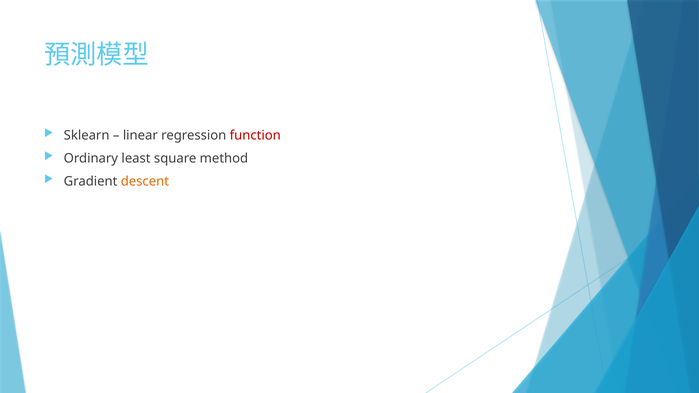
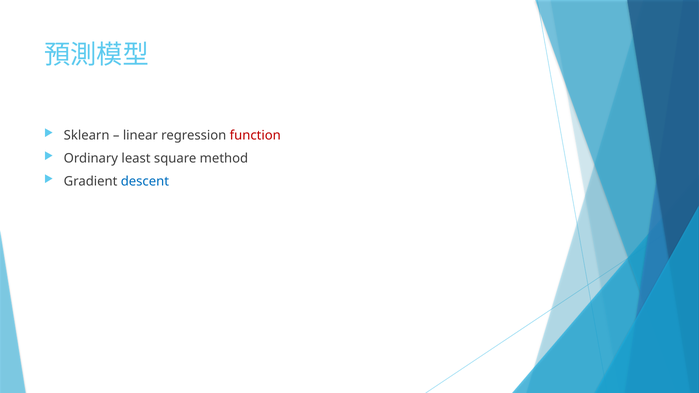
descent colour: orange -> blue (145, 181)
